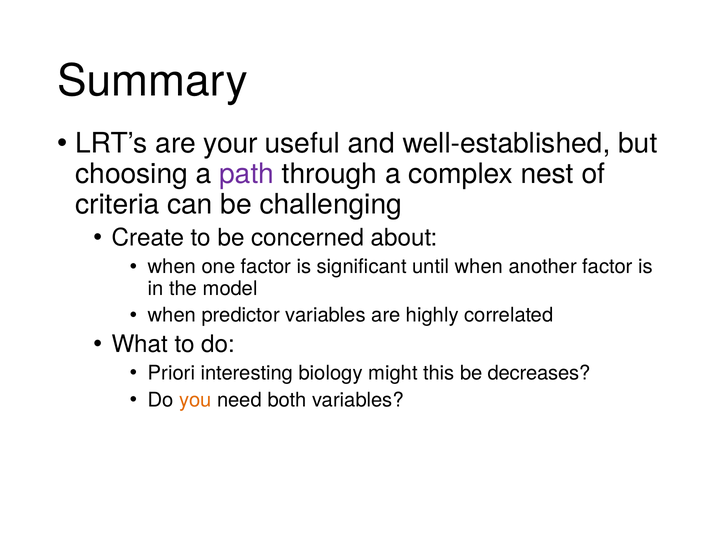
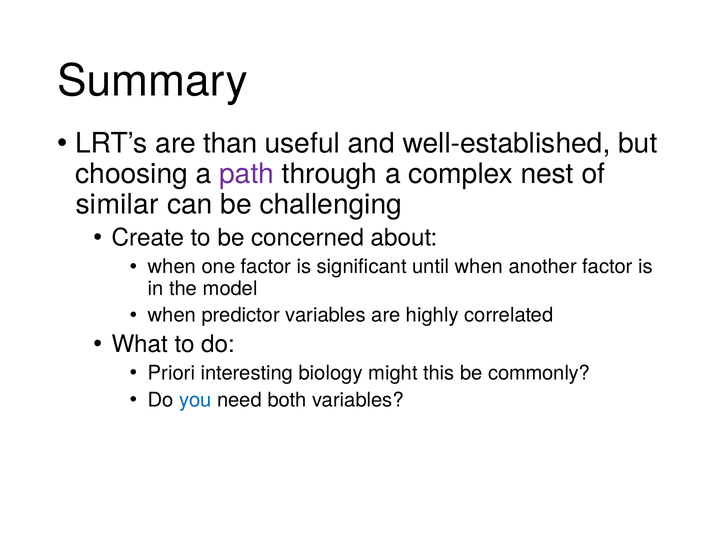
your: your -> than (230, 144)
criteria: criteria -> similar (117, 205)
decreases: decreases -> commonly (539, 373)
you colour: orange -> blue (195, 400)
